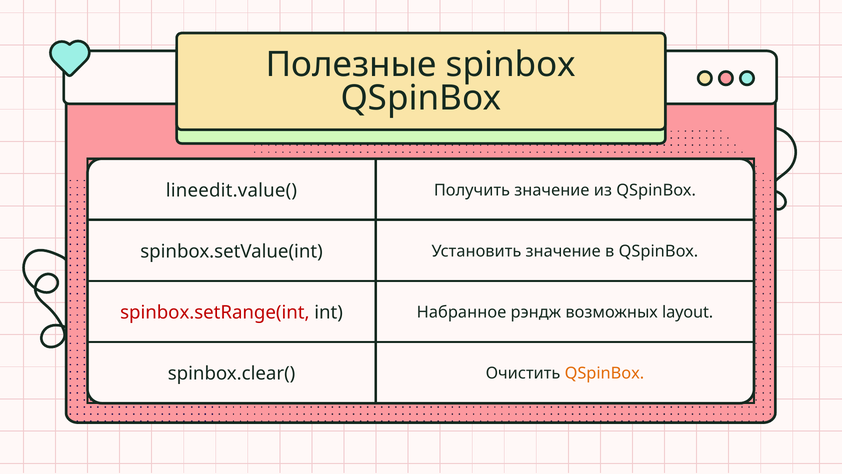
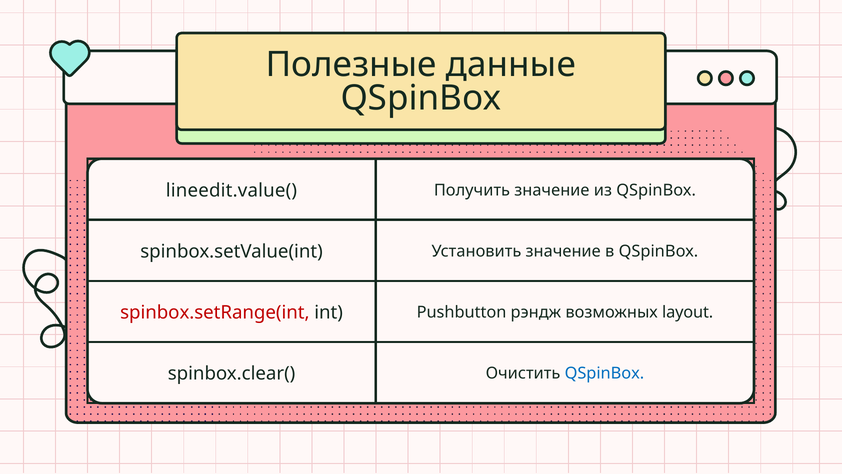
spinbox: spinbox -> данные (511, 64)
Набранное: Набранное -> Pushbutton (462, 312)
QSpinBox colour: orange -> blue (604, 373)
